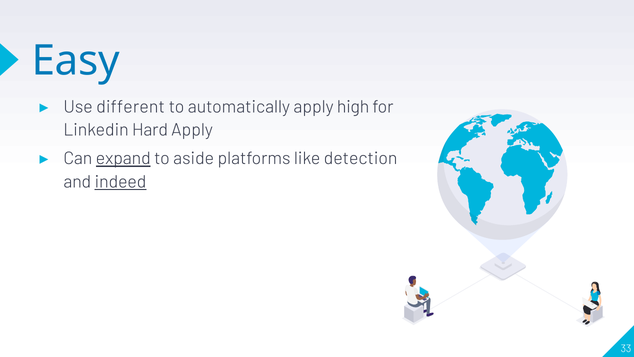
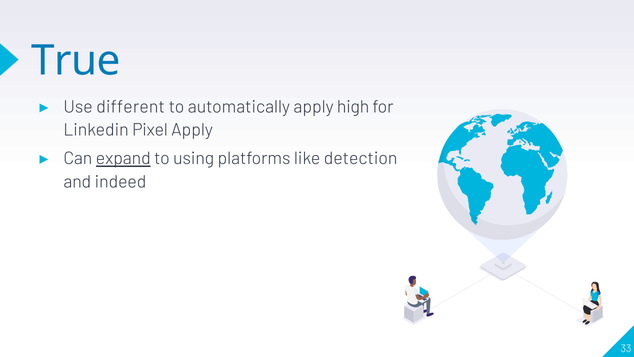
Easy: Easy -> True (76, 60)
Hard: Hard -> Pixel (150, 130)
aside: aside -> using (194, 159)
indeed underline: present -> none (121, 182)
